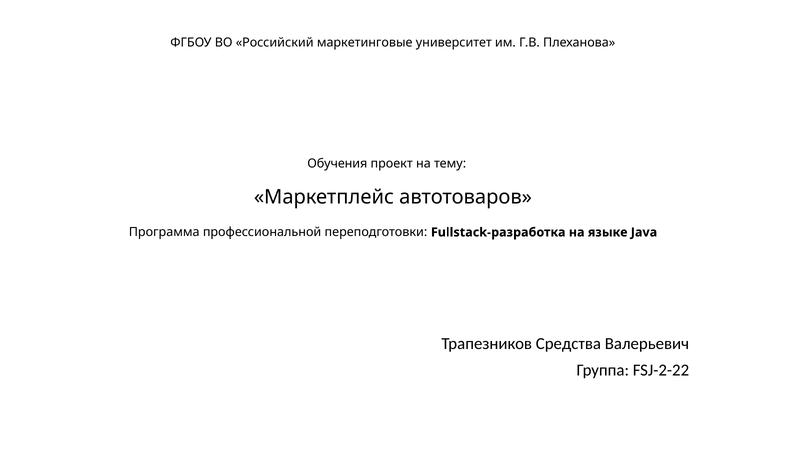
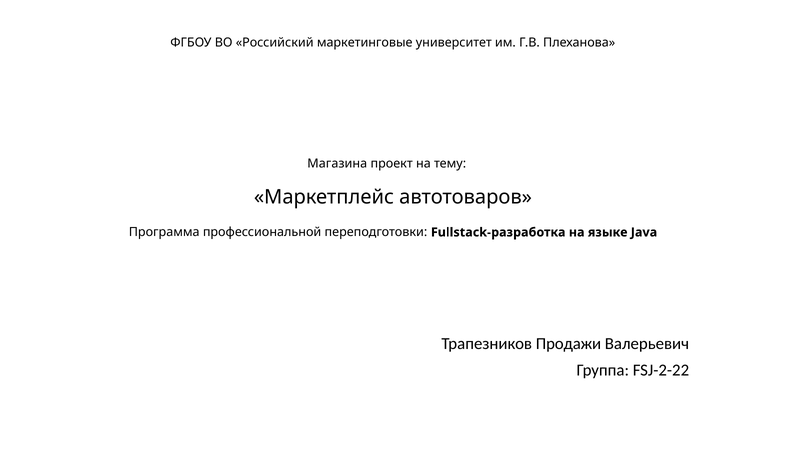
Обучения: Обучения -> Магазина (337, 164)
Средства: Средства -> Продажи (569, 344)
